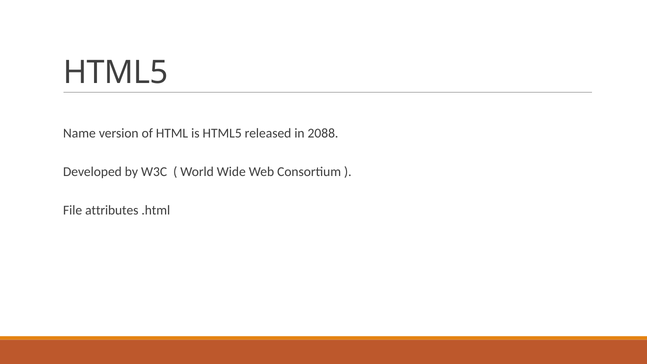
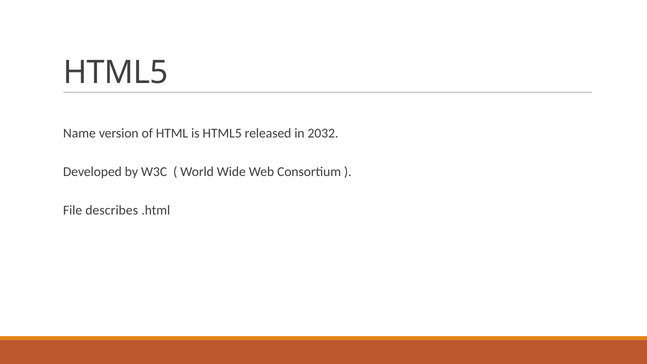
2088: 2088 -> 2032 (323, 133)
attributes: attributes -> describes (112, 210)
